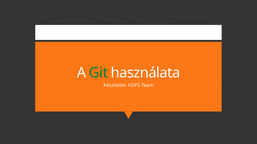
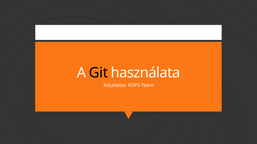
Git colour: green -> black (99, 73)
